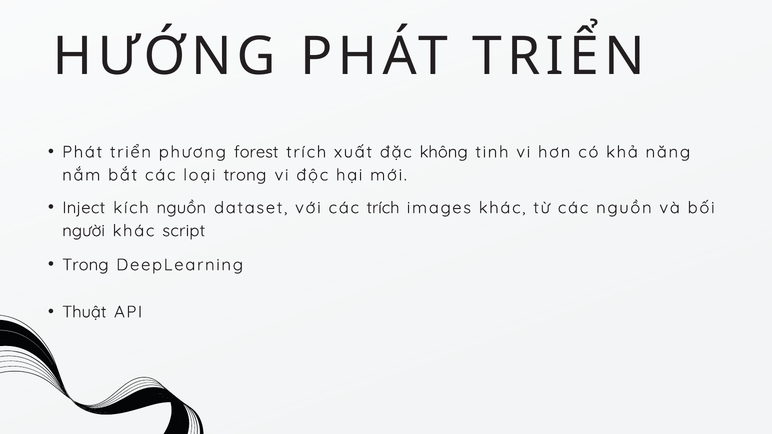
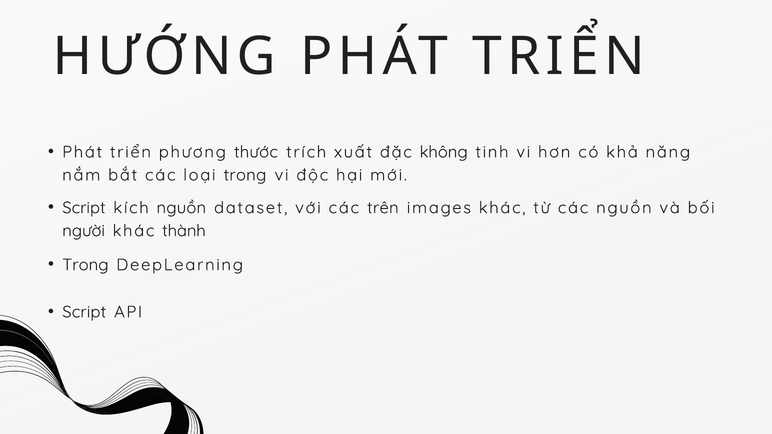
forest: forest -> thước (256, 152)
Inject: Inject -> Script (84, 208)
các trích: trích -> trên (383, 208)
script: script -> thành (184, 231)
Thuật: Thuật -> Script (84, 312)
